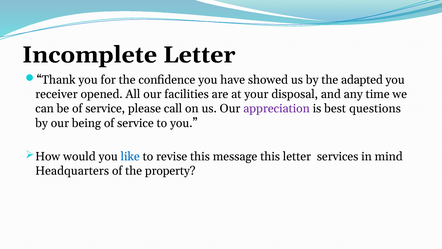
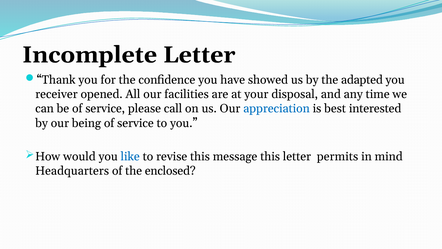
appreciation colour: purple -> blue (277, 109)
questions: questions -> interested (375, 109)
services: services -> permits (338, 156)
property: property -> enclosed (170, 171)
